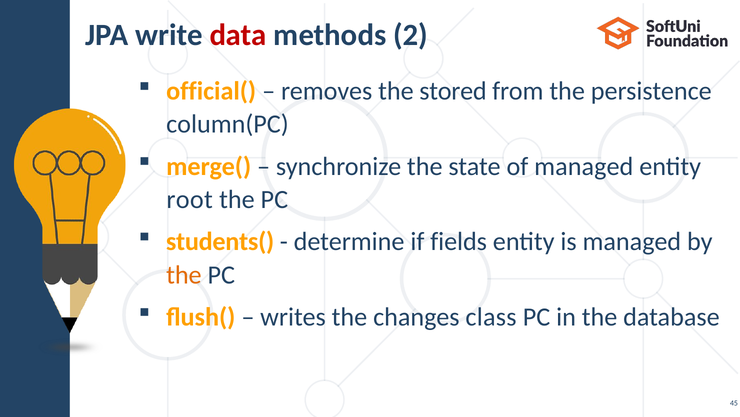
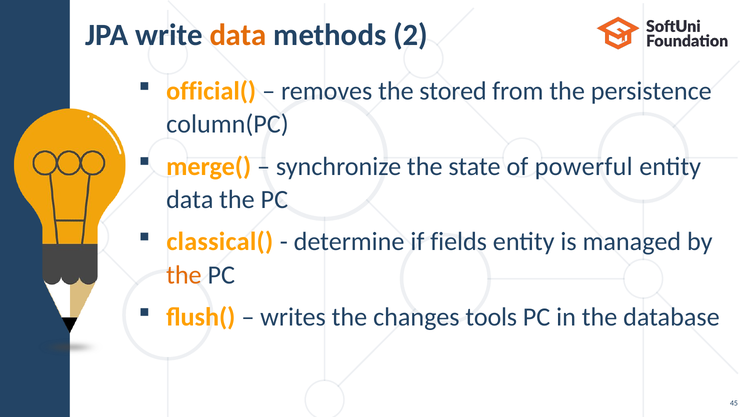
data colour: red -> orange (238, 35)
of managed: managed -> powerful (584, 166)
root: root -> data (190, 199)
students(: students( -> classical( (220, 241)
class: class -> tools (491, 317)
